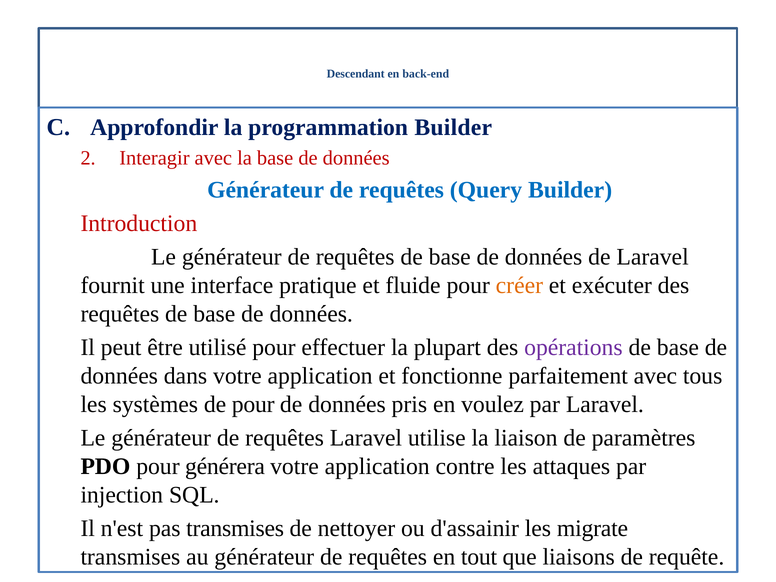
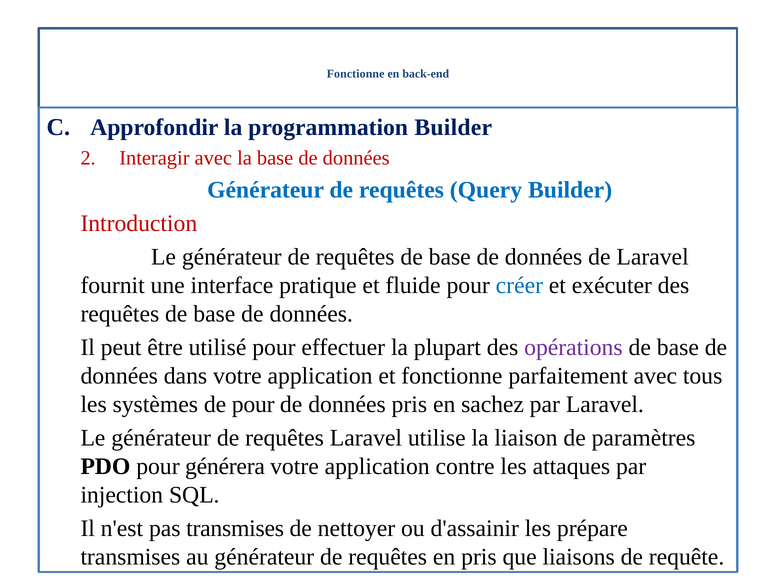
Descendant: Descendant -> Fonctionne (356, 74)
créer colour: orange -> blue (519, 286)
voulez: voulez -> sachez (493, 404)
migrate: migrate -> prépare (592, 529)
en tout: tout -> pris (479, 557)
